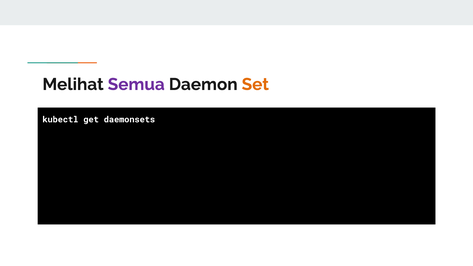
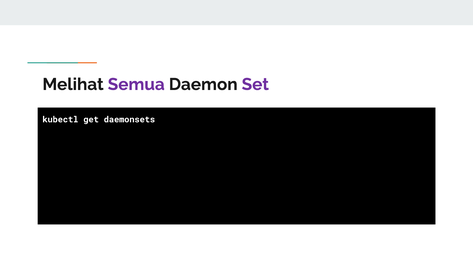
Set colour: orange -> purple (255, 84)
